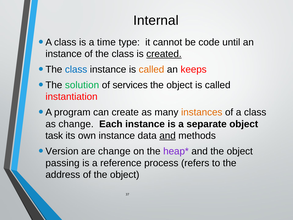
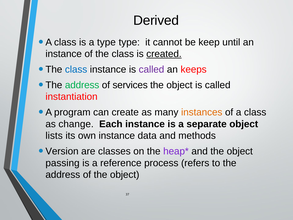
Internal: Internal -> Derived (156, 20)
a time: time -> type (106, 42)
code: code -> keep (209, 42)
called colour: orange -> purple (151, 69)
solution: solution -> address (82, 85)
task: task -> lists (54, 136)
and underline: present -> none (168, 136)
are change: change -> classes (114, 151)
